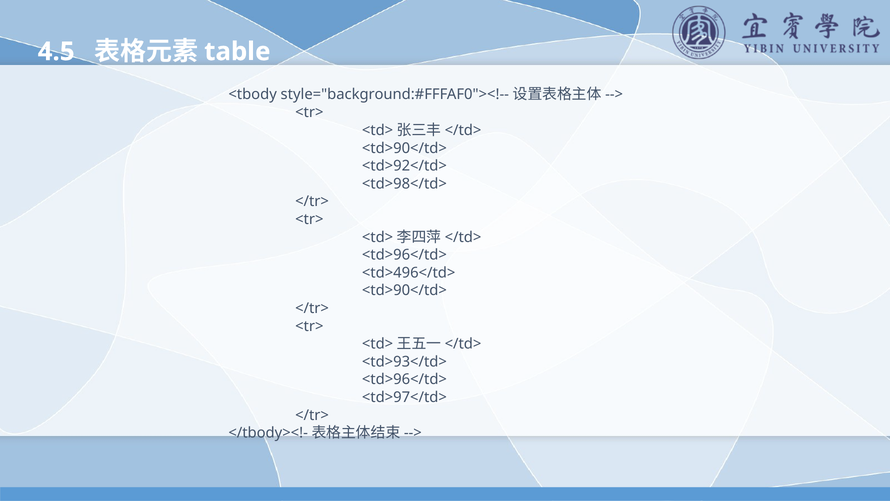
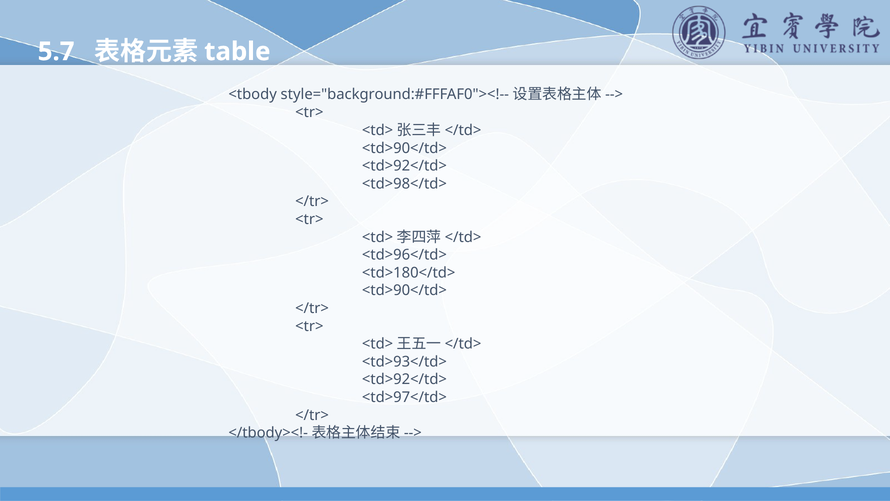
4.5: 4.5 -> 5.7 (56, 52)
<td>496</td>: <td>496</td> -> <td>180</td> (409, 273)
<td>96</td>: <td>96</td> -> <td>92</td> (404, 379)
